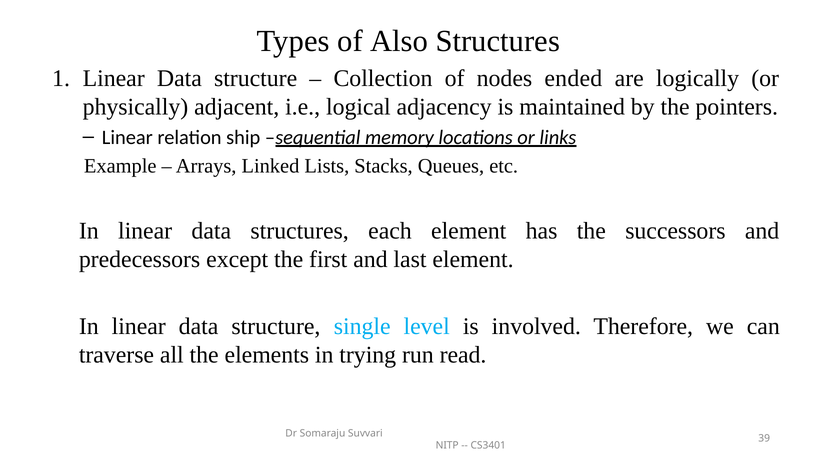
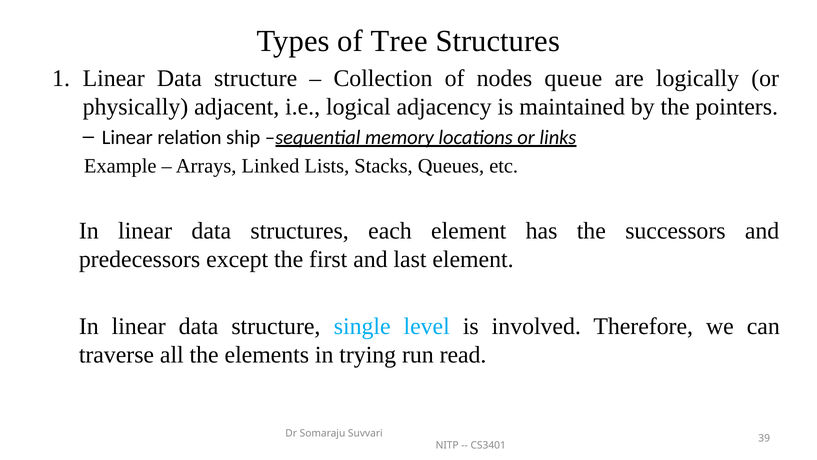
Also: Also -> Tree (399, 41)
ended: ended -> queue (573, 78)
